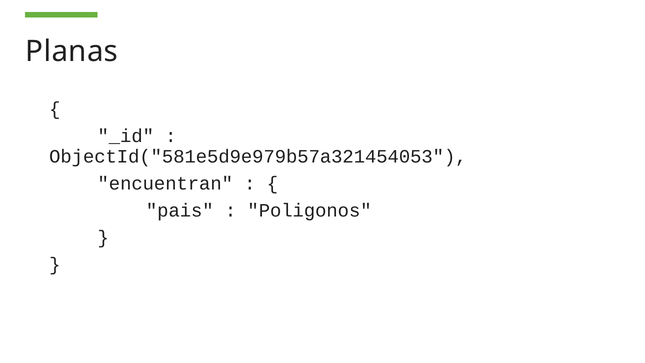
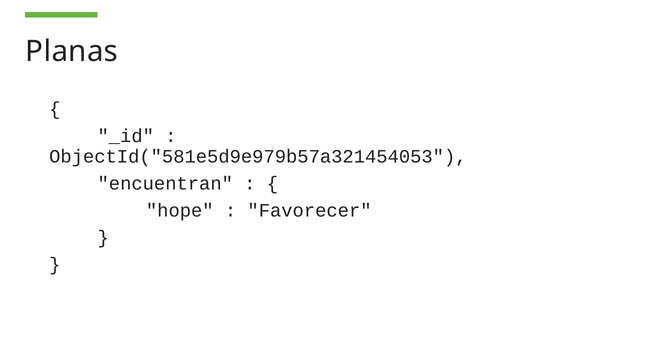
pais: pais -> hope (180, 210)
Poligonos: Poligonos -> Favorecer (310, 210)
